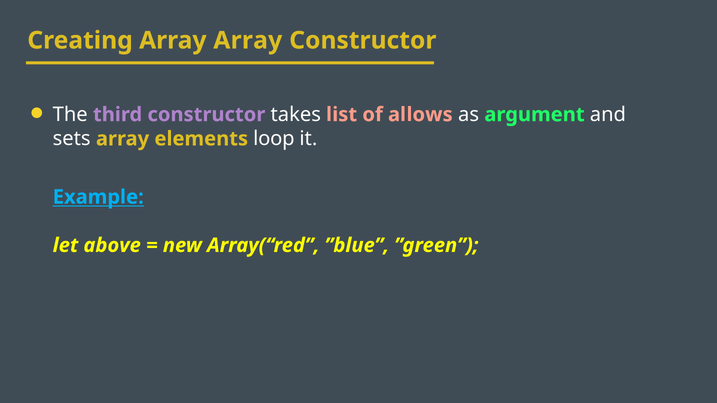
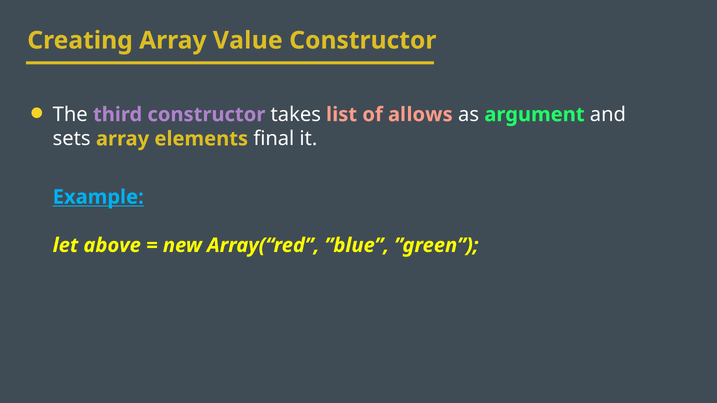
Array Array: Array -> Value (248, 40)
loop: loop -> final (274, 139)
